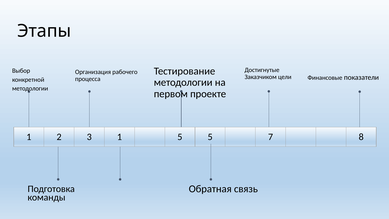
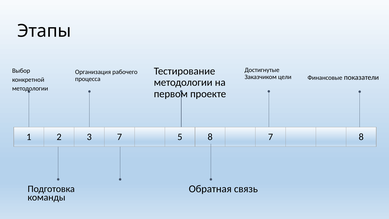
3 1: 1 -> 7 (119, 137)
5 5: 5 -> 8 (210, 137)
